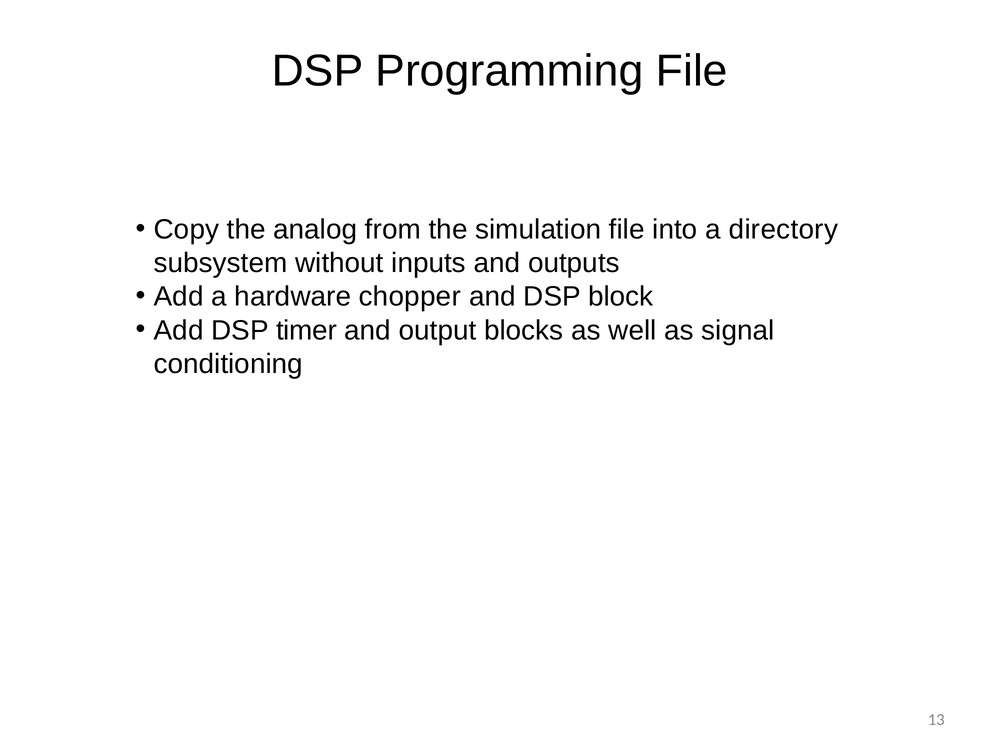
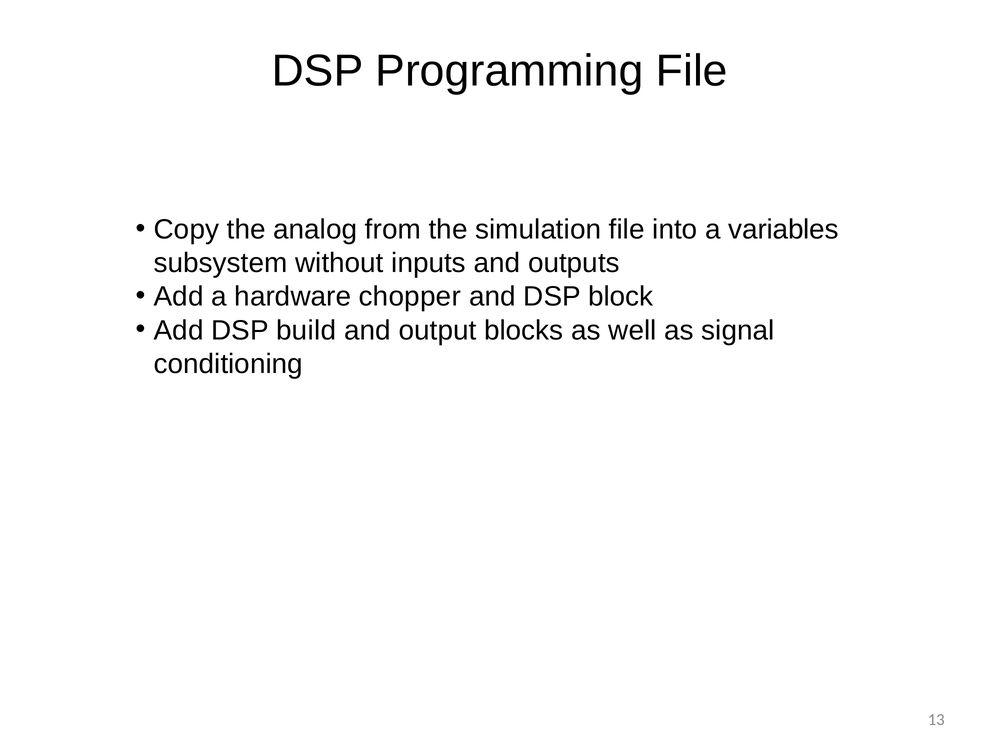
directory: directory -> variables (784, 230)
timer: timer -> build (306, 330)
